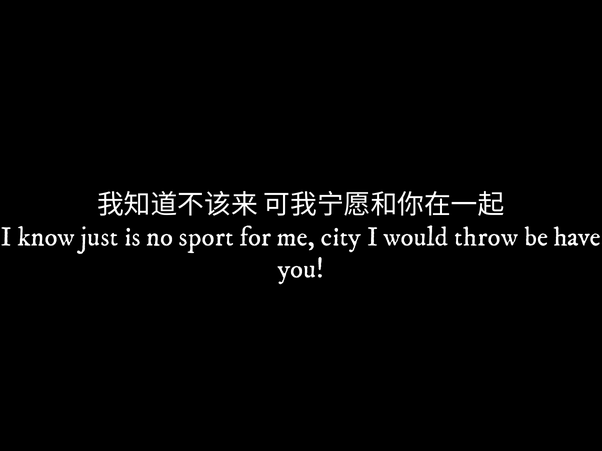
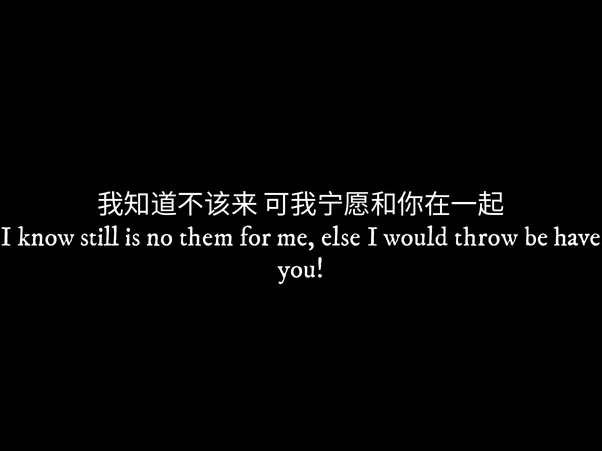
just: just -> still (100, 237)
sport: sport -> them (206, 237)
city: city -> else (341, 237)
